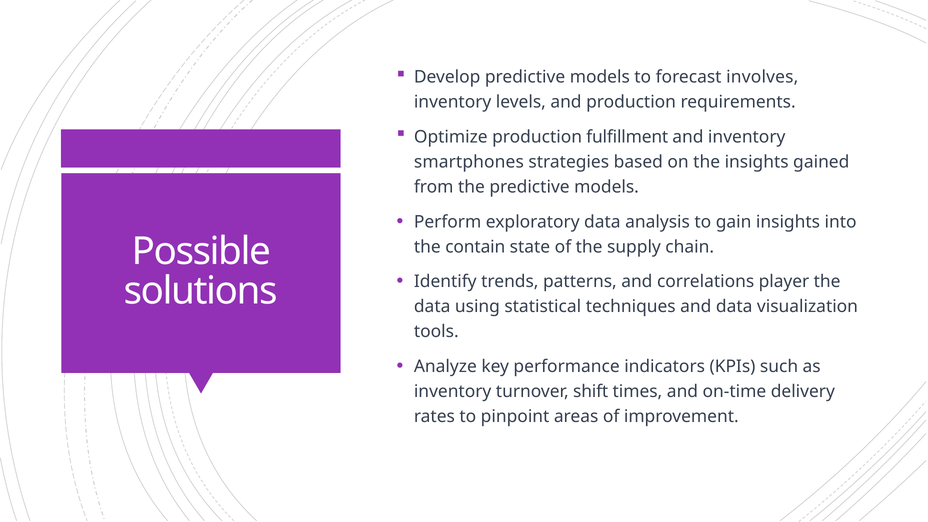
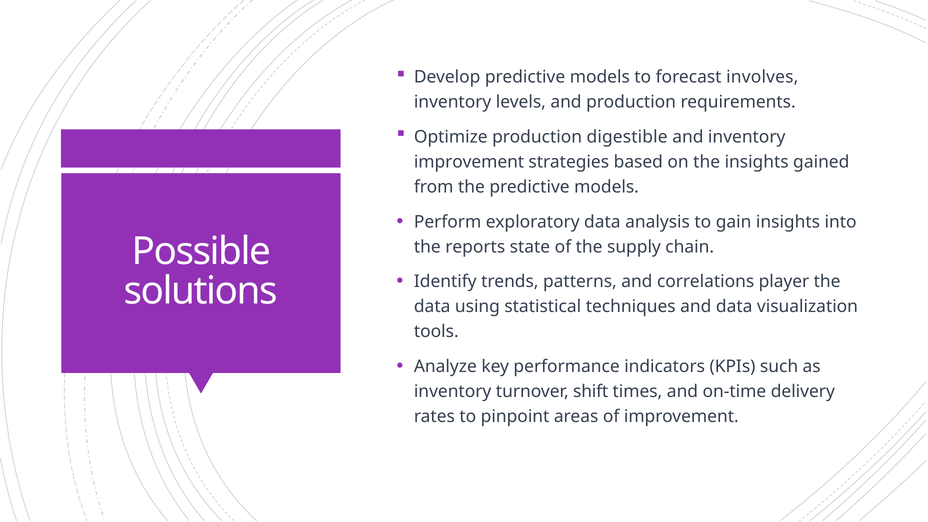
fulfillment: fulfillment -> digestible (627, 137)
smartphones: smartphones -> improvement (469, 162)
contain: contain -> reports (475, 247)
